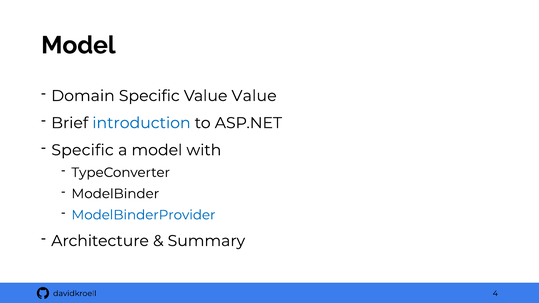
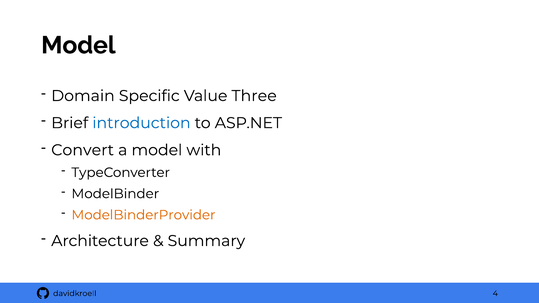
Value Value: Value -> Three (254, 96)
Specific: Specific -> Convert (83, 150)
ModelBinderProvider colour: blue -> orange (143, 215)
